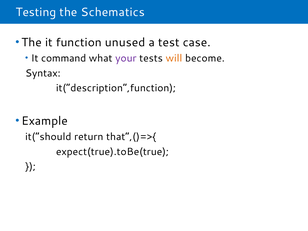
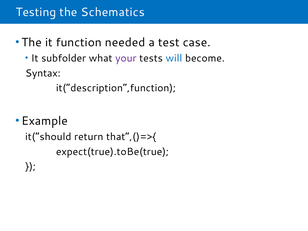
unused: unused -> needed (125, 42)
command: command -> subfolder (64, 58)
will colour: orange -> blue (174, 58)
